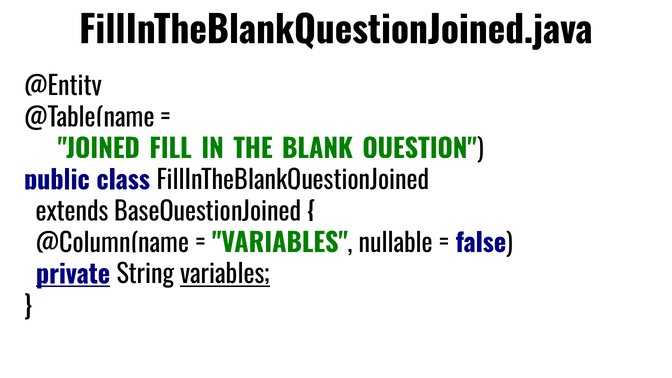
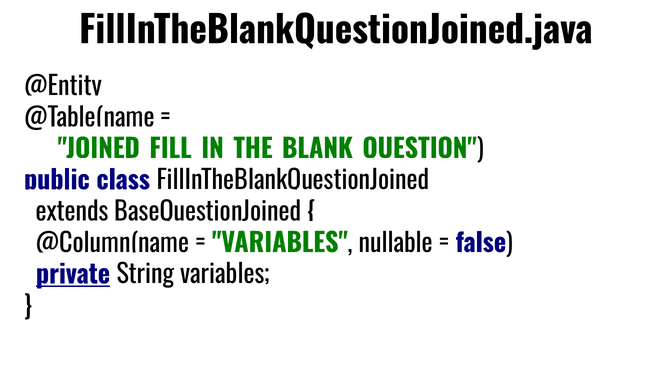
variables underline: present -> none (225, 275)
